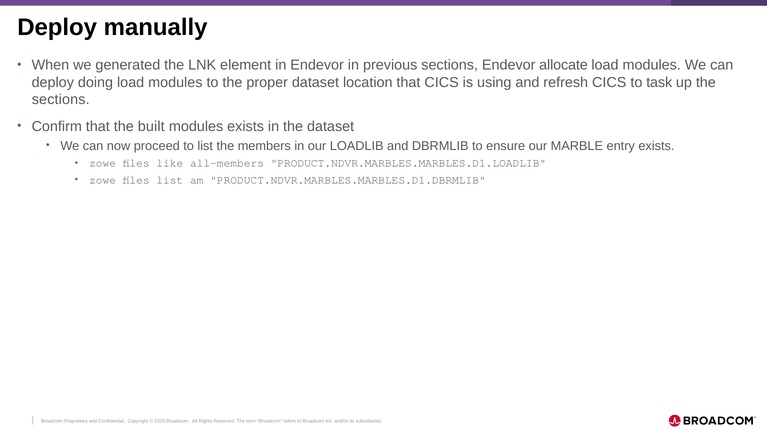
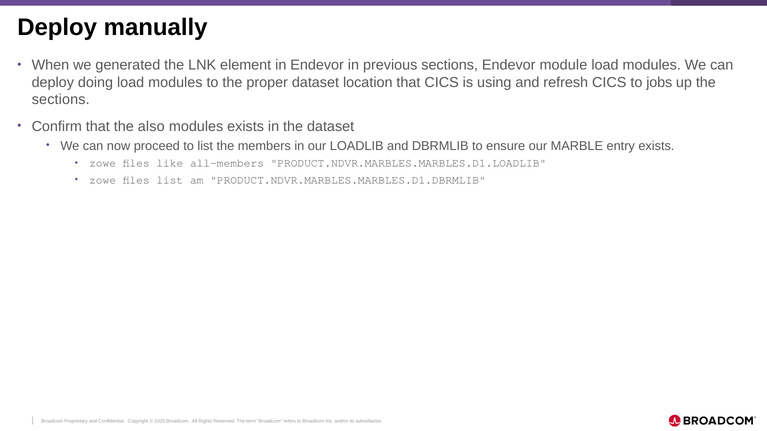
allocate: allocate -> module (563, 65)
task: task -> jobs (659, 82)
built: built -> also (151, 127)
